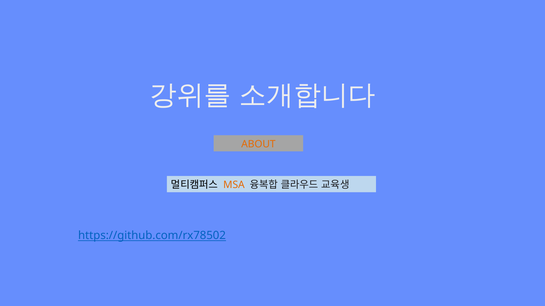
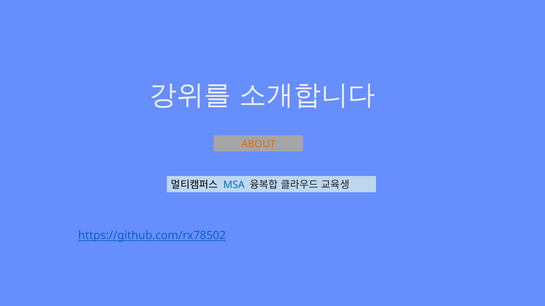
MSA colour: orange -> blue (234, 185)
